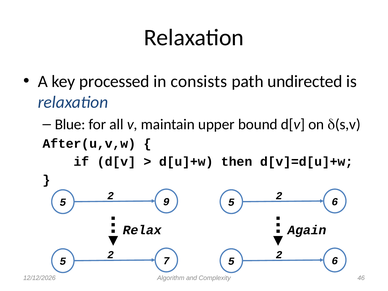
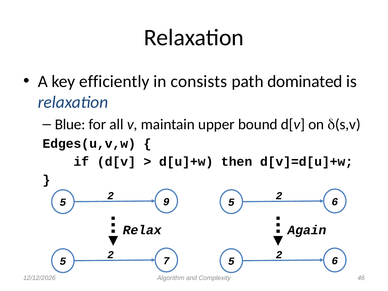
processed: processed -> efficiently (114, 81)
undirected: undirected -> dominated (305, 81)
After(u,v,w: After(u,v,w -> Edges(u,v,w (89, 144)
